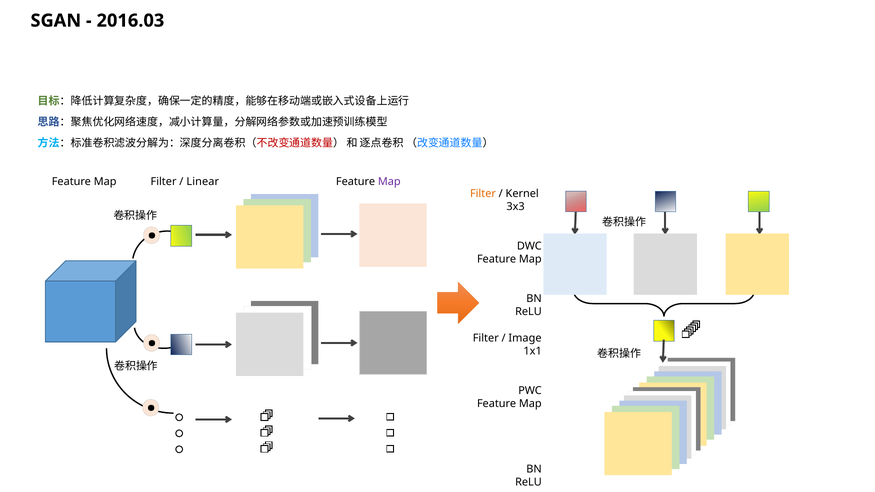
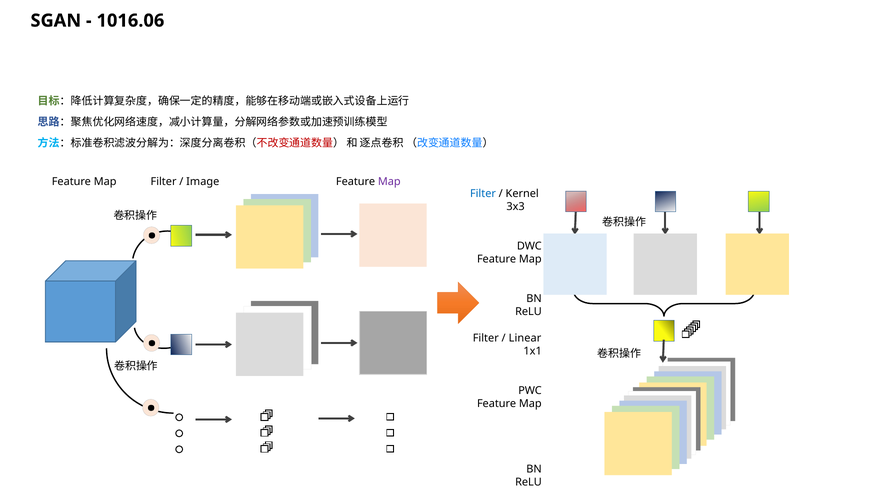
2016.03: 2016.03 -> 1016.06 (130, 21)
Linear: Linear -> Image (203, 182)
Filter colour: orange -> blue (483, 194)
Image: Image -> Linear (525, 338)
